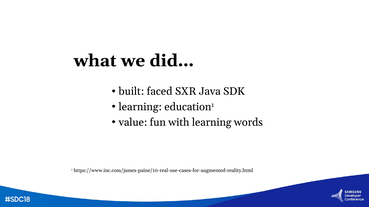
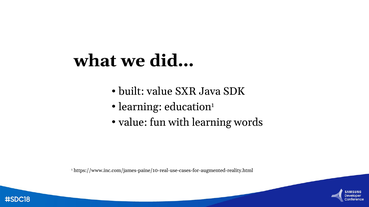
built faced: faced -> value (160, 92)
